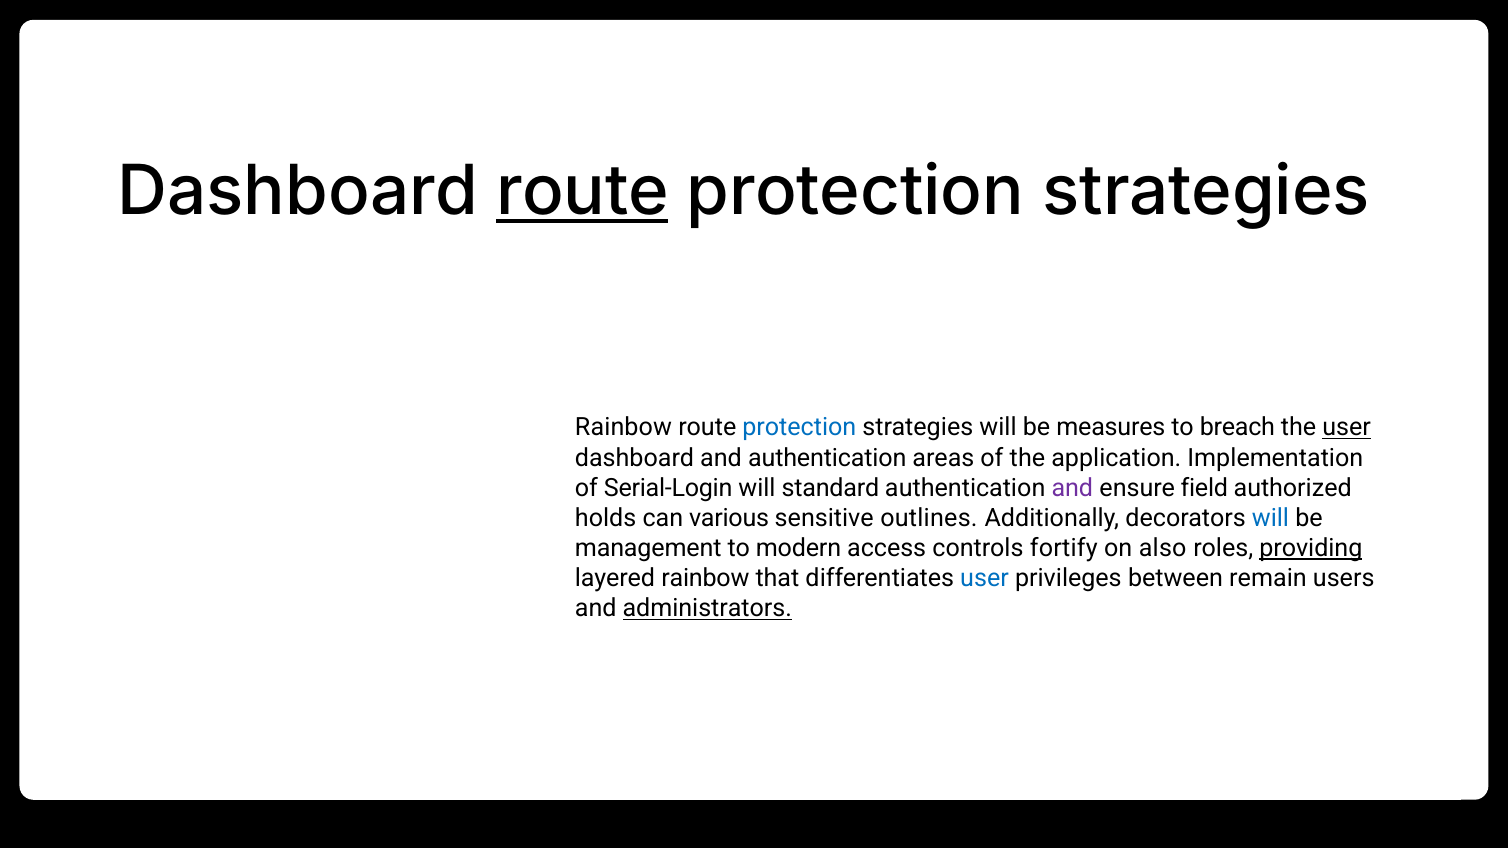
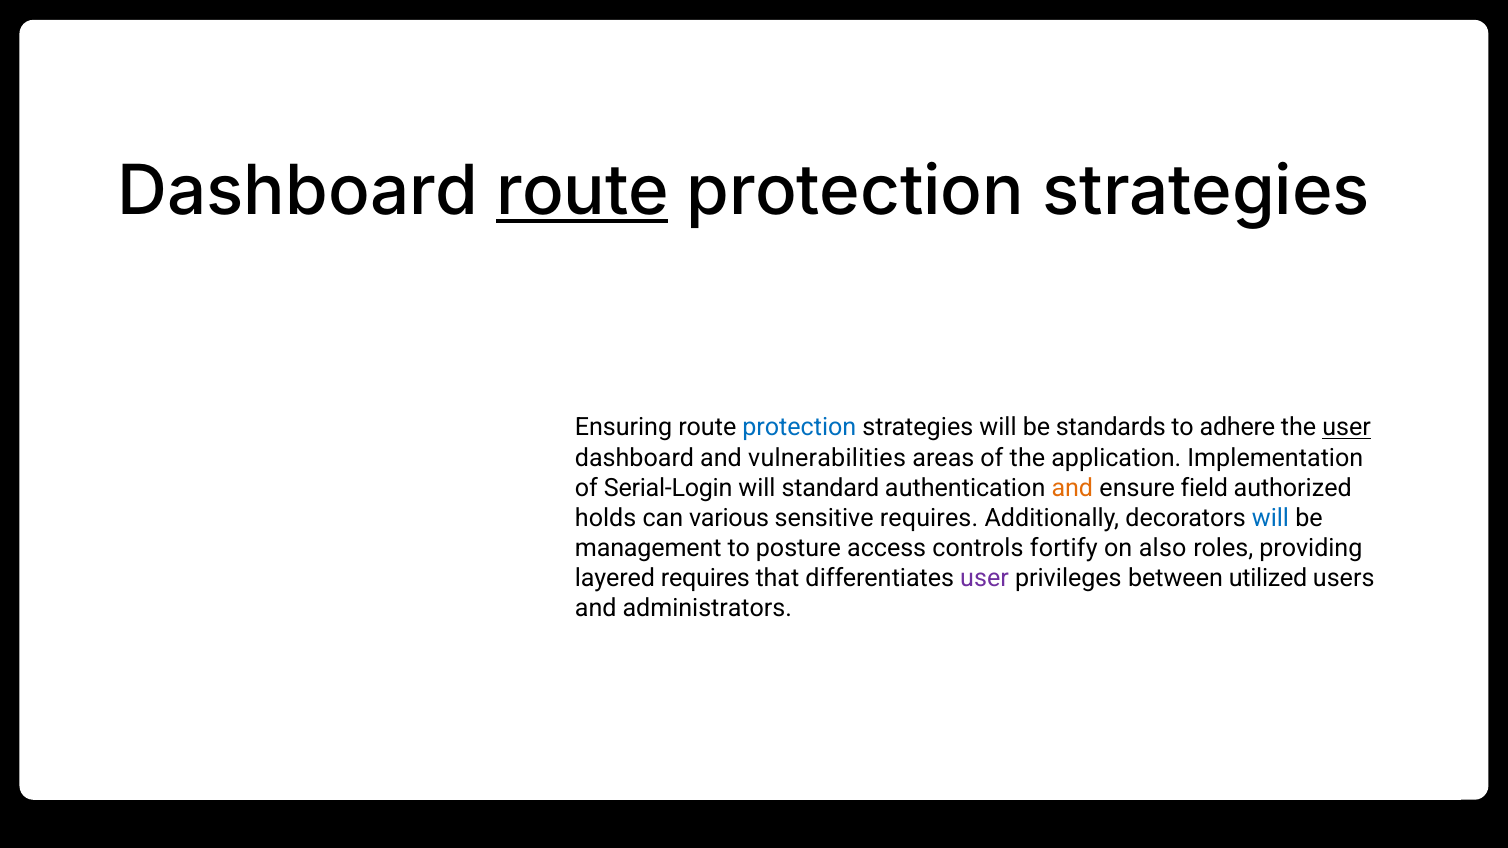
Rainbow: Rainbow -> Ensuring (624, 428)
measures: measures -> standards (1111, 428)
breach: breach -> adhere (1237, 428)
and authentication: authentication -> vulnerabilities (827, 458)
and colour: purple -> orange (1072, 488)
sensitive outlines: outlines -> requires (929, 518)
modern: modern -> posture (798, 548)
providing underline: present -> none (1311, 548)
layered rainbow: rainbow -> requires (705, 579)
user colour: blue -> purple (985, 579)
remain: remain -> utilized (1268, 579)
administrators underline: present -> none (707, 609)
